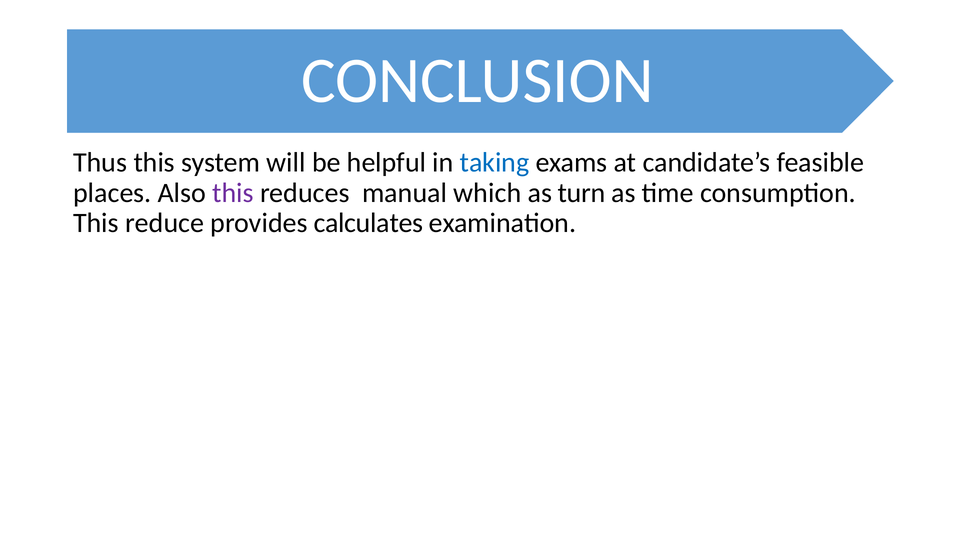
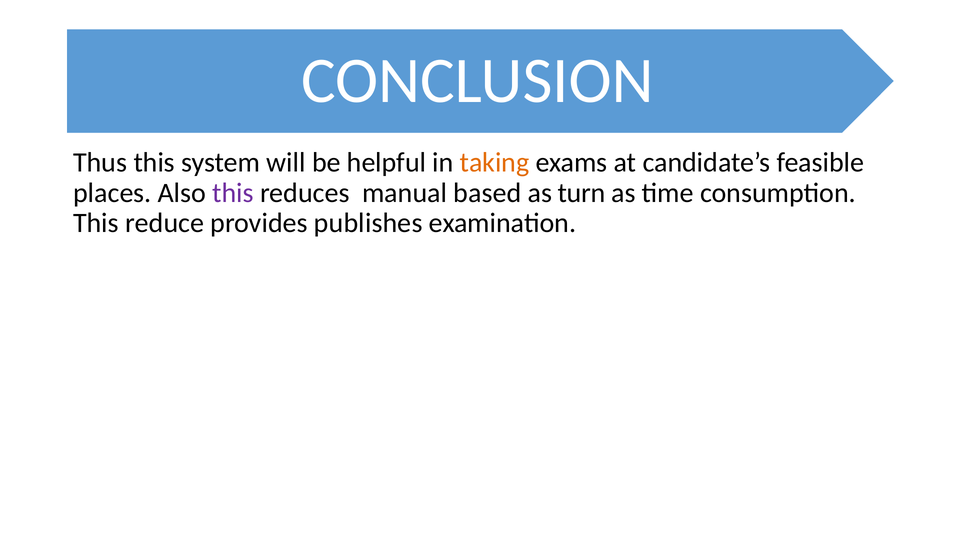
taking colour: blue -> orange (495, 162)
which: which -> based (487, 193)
calculates: calculates -> publishes (368, 223)
